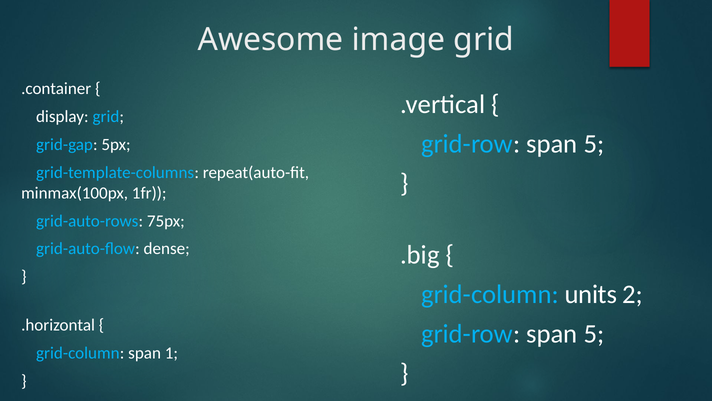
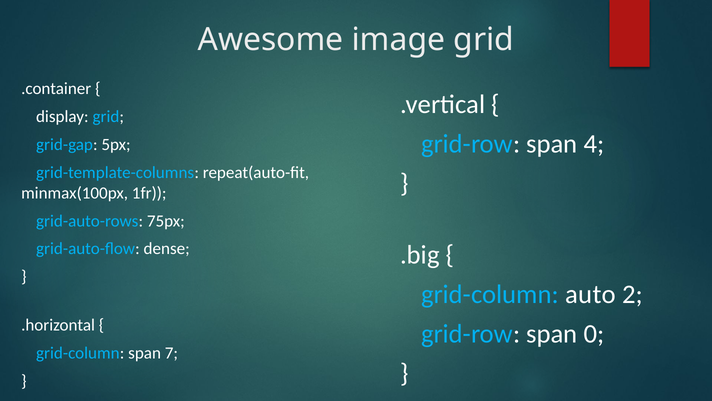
5: 5 -> 4 (594, 144)
units: units -> auto (591, 294)
5: 5 -> 0 (594, 334)
1: 1 -> 7 (171, 353)
